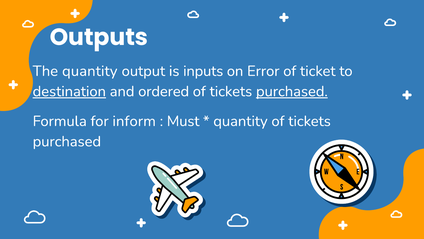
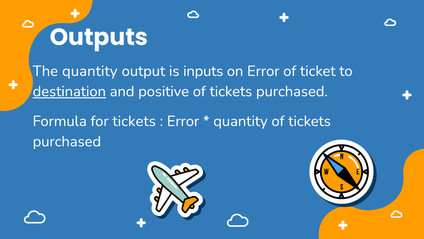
ordered: ordered -> positive (164, 91)
purchased underline: present -> none (292, 91)
for inform: inform -> tickets (134, 121)
Must: Must -> Error (183, 121)
